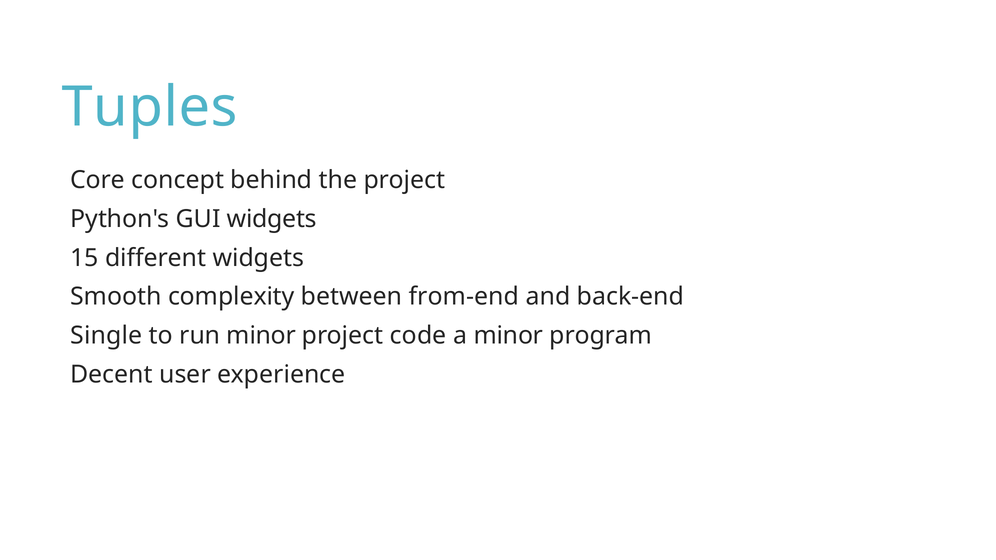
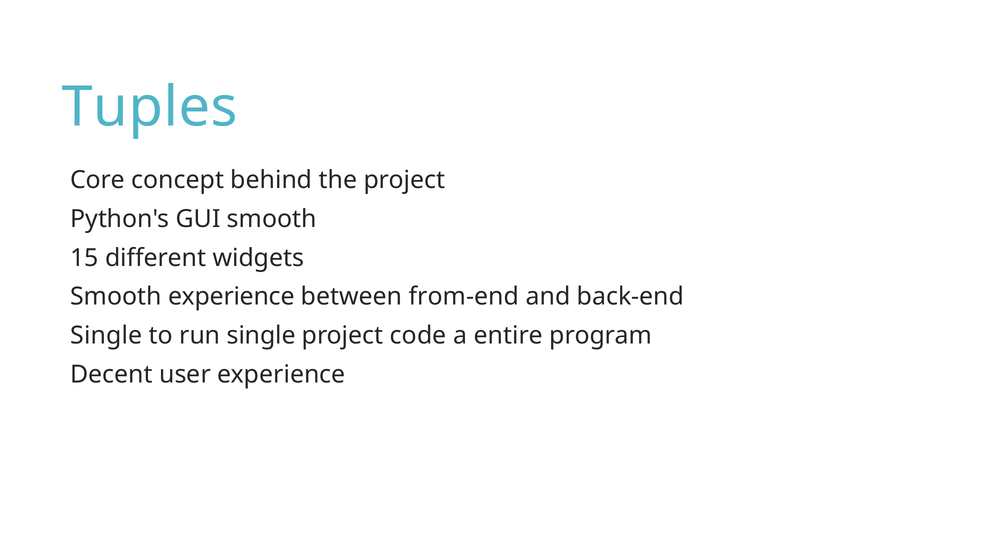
GUI widgets: widgets -> smooth (272, 219)
Smooth complexity: complexity -> experience (231, 297)
run minor: minor -> single (261, 336)
a minor: minor -> entire (508, 336)
